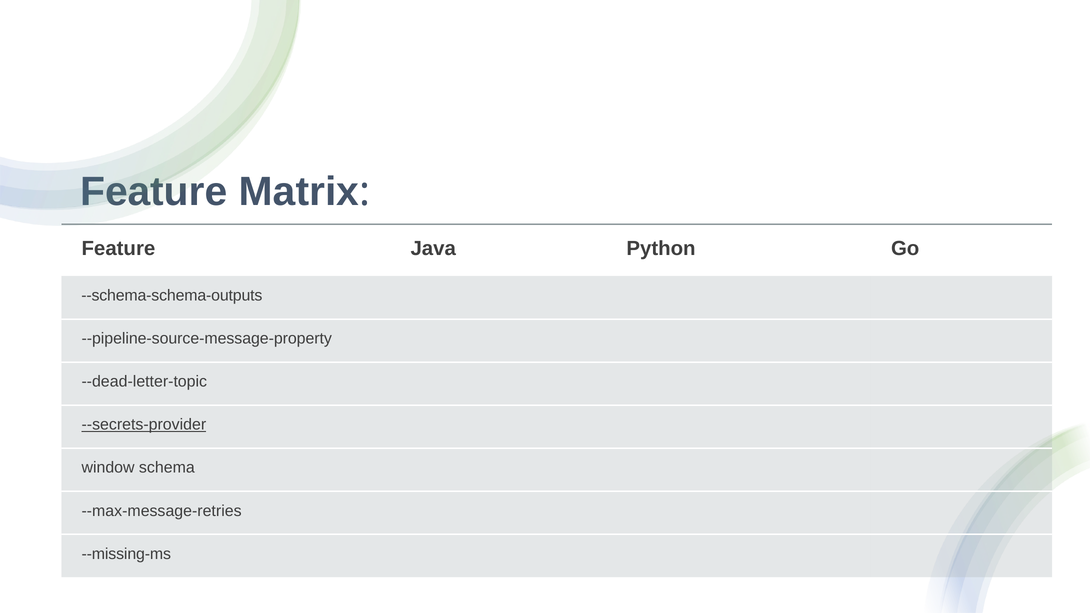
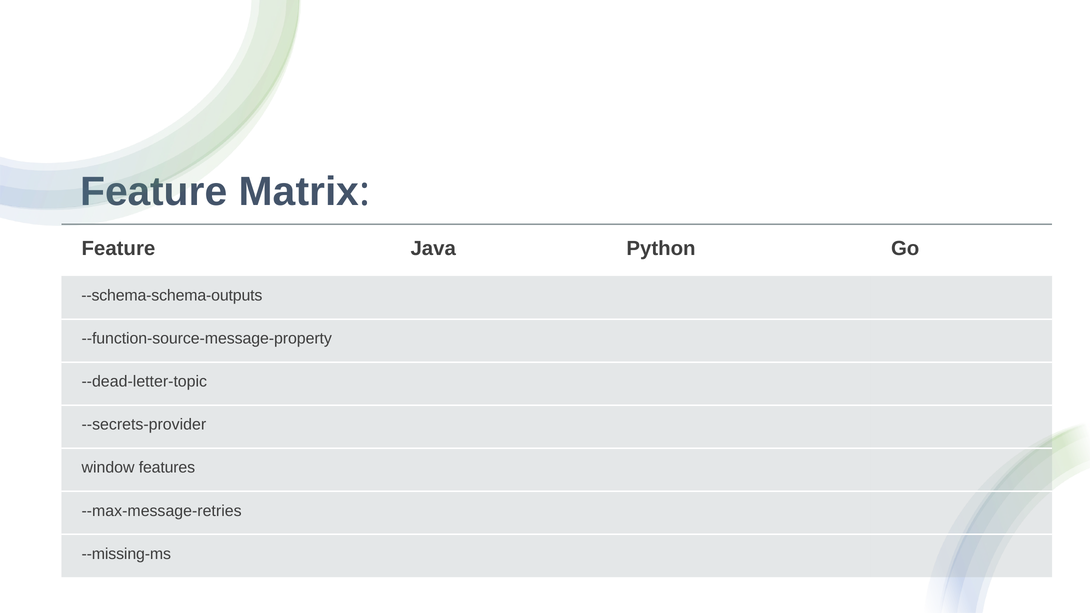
--pipeline-source-message-property: --pipeline-source-message-property -> --function-source-message-property (207, 339)
--secrets-provider underline: present -> none (144, 425)
schema: schema -> features (167, 468)
